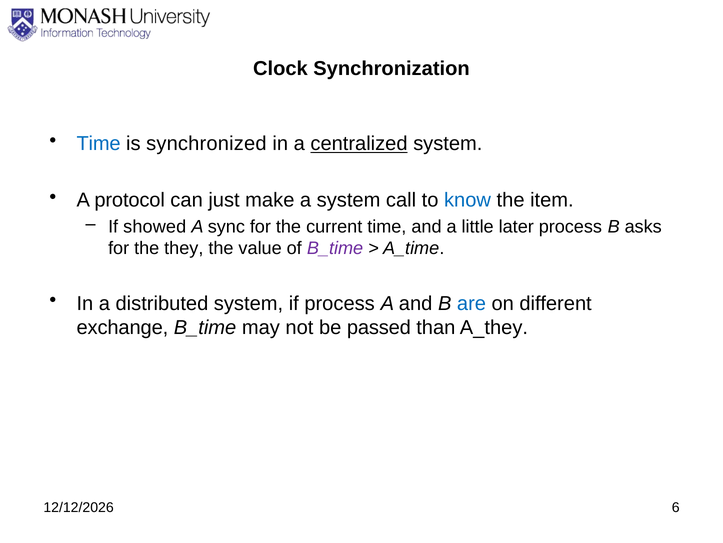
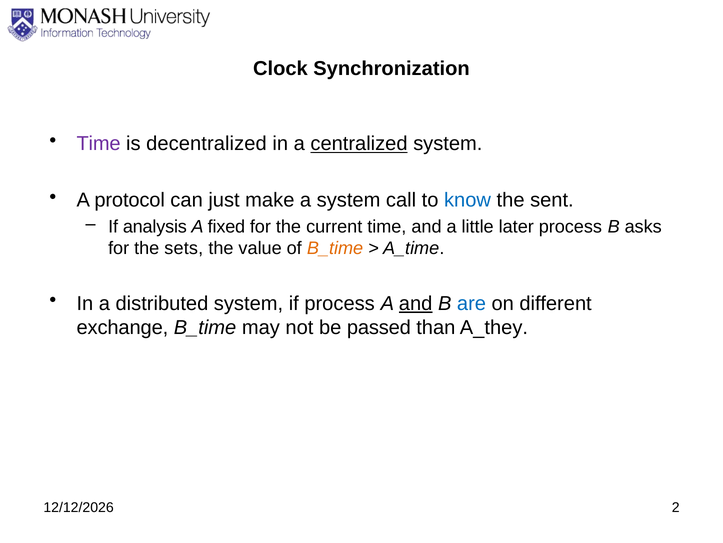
Time colour: blue -> purple (99, 144)
synchronized: synchronized -> decentralized (206, 144)
item: item -> sent (552, 200)
showed: showed -> analysis (155, 226)
sync: sync -> fixed (226, 226)
they: they -> sets (184, 248)
B_time colour: purple -> orange (335, 248)
and underline: none -> present (416, 303)
6: 6 -> 2 (676, 507)
